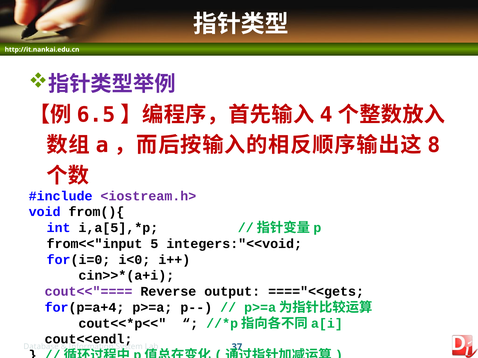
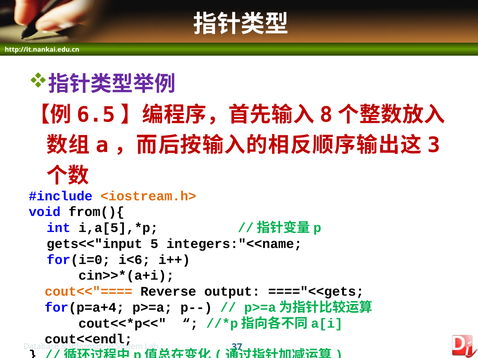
4: 4 -> 8 (326, 115)
8: 8 -> 3 (434, 146)
<iostream.h> colour: purple -> orange (148, 196)
from<<"input: from<<"input -> gets<<"input (95, 244)
integers:"<<void: integers:"<<void -> integers:"<<name (234, 244)
i<0: i<0 -> i<6 (134, 260)
cout<<"==== colour: purple -> orange (89, 292)
